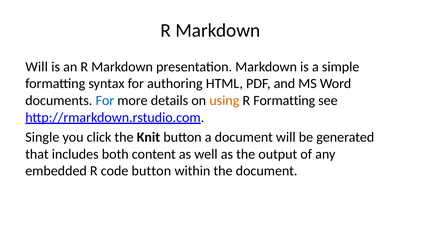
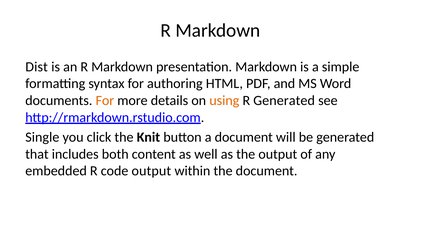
Will: Will -> Dist (37, 67)
For colour: blue -> orange (105, 100)
R Formatting: Formatting -> Generated (284, 100)
code button: button -> output (151, 171)
